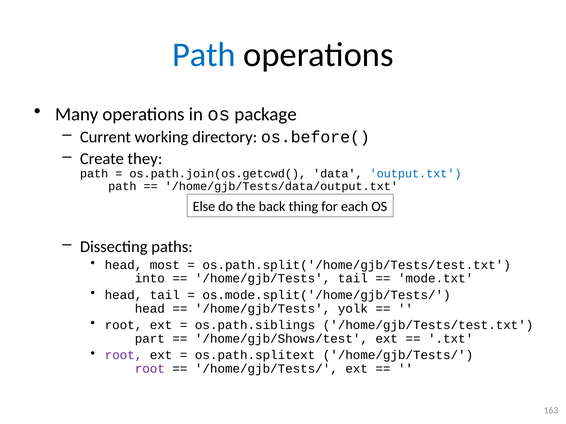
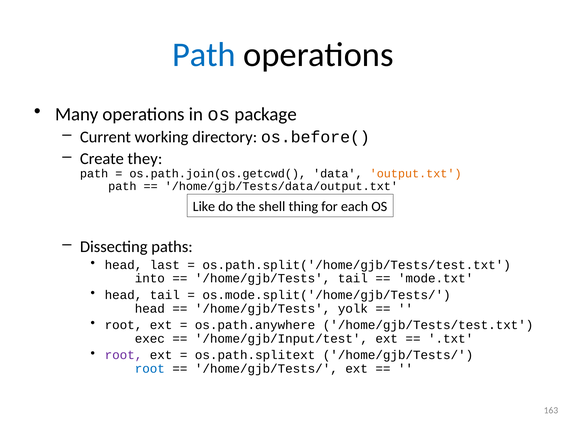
output.txt colour: blue -> orange (416, 174)
Else: Else -> Like (204, 207)
back: back -> shell (272, 207)
most: most -> last (165, 265)
os.path.siblings: os.path.siblings -> os.path.anywhere (255, 325)
part: part -> exec (150, 339)
/home/gjb/Shows/test: /home/gjb/Shows/test -> /home/gjb/Input/test (281, 339)
root colour: purple -> blue (150, 369)
